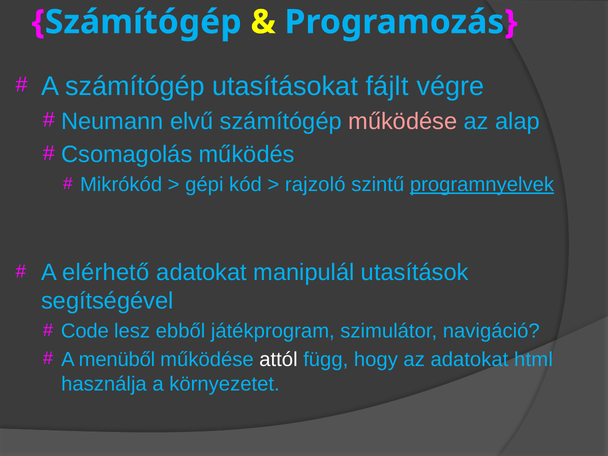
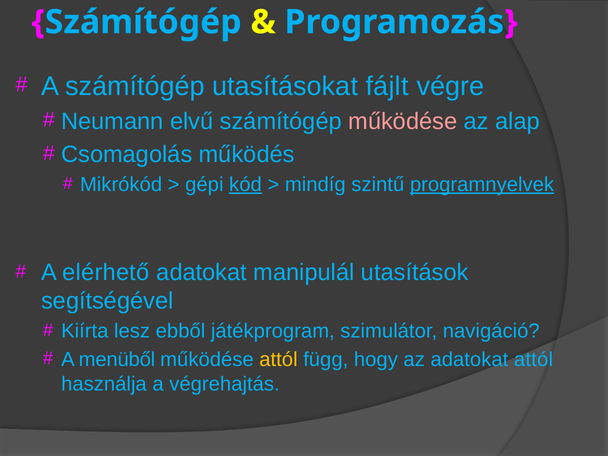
kód underline: none -> present (245, 185)
rajzoló: rajzoló -> mindíg (315, 185)
Code: Code -> Kiírta (85, 331)
attól colour: white -> yellow (278, 359)
adatokat html: html -> attól (533, 359)
környezetet: környezetet -> végrehajtás (224, 384)
